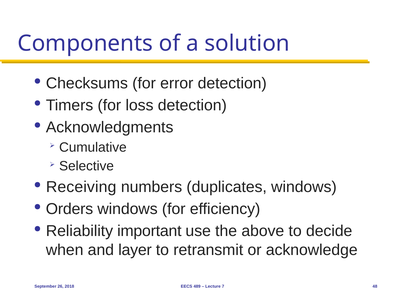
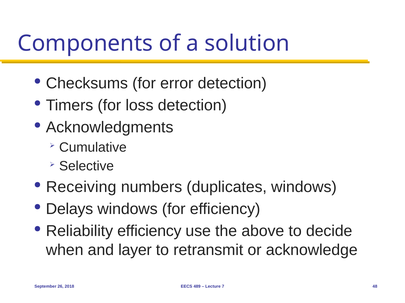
Orders: Orders -> Delays (69, 210)
Reliability important: important -> efficiency (149, 232)
